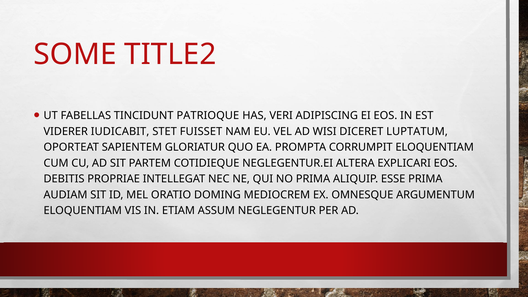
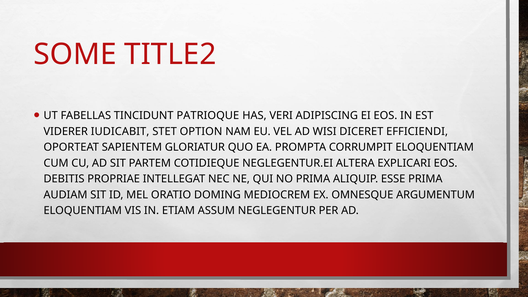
FUISSET: FUISSET -> OPTION (201, 131)
LUPTATUM: LUPTATUM -> EFFICIENDI (417, 131)
